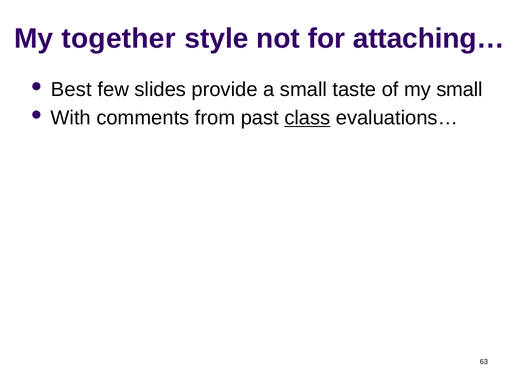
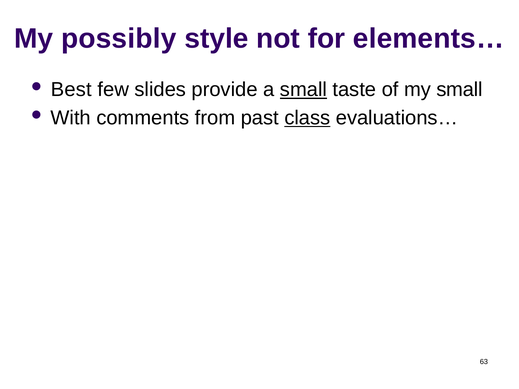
together: together -> possibly (119, 39)
attaching…: attaching… -> elements… (429, 39)
small underline: none -> present (303, 90)
